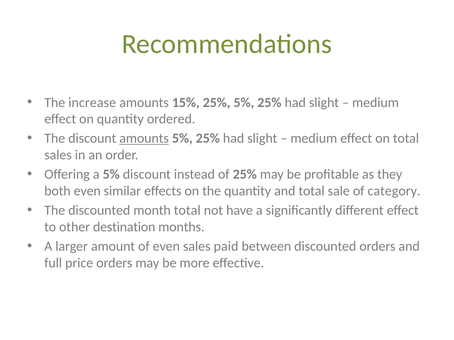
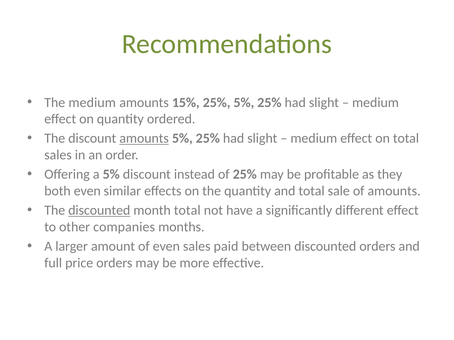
The increase: increase -> medium (92, 103)
of category: category -> amounts (394, 191)
discounted underline: none -> present (99, 211)
destination: destination -> companies (124, 227)
